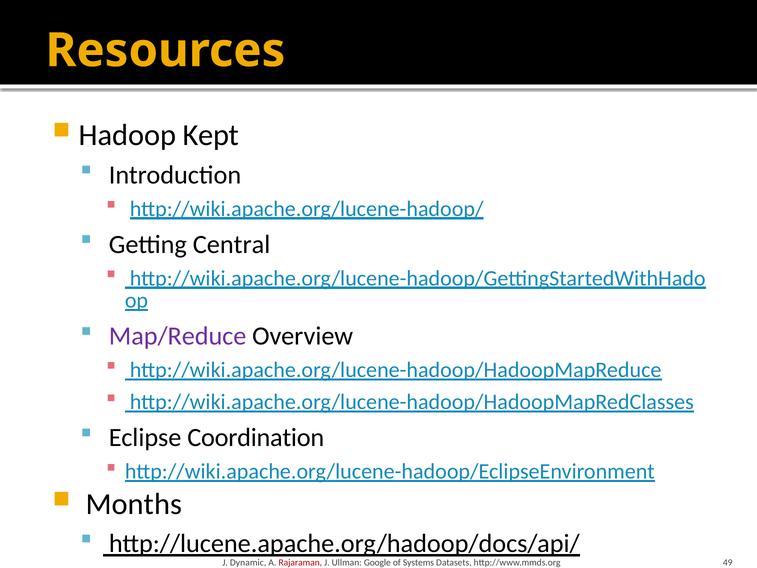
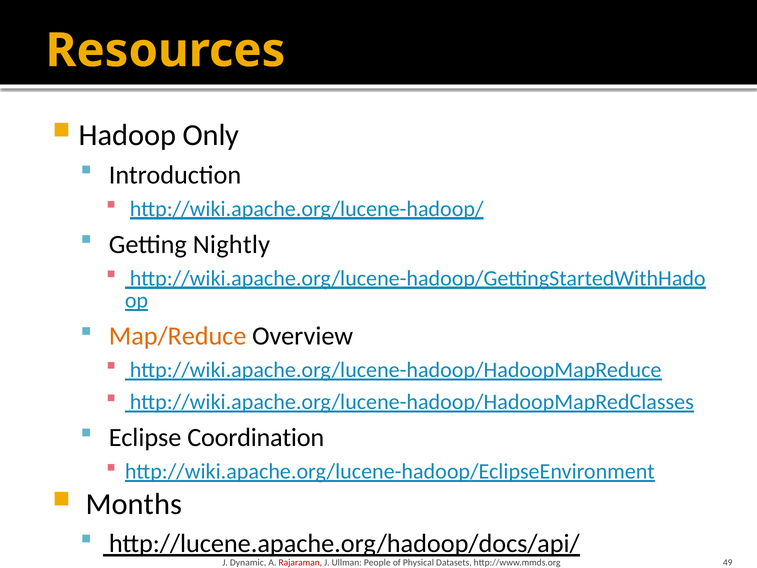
Kept: Kept -> Only (211, 135)
Central: Central -> Nightly (231, 244)
Map/Reduce colour: purple -> orange (178, 336)
Google: Google -> People (377, 563)
Systems: Systems -> Physical (418, 563)
